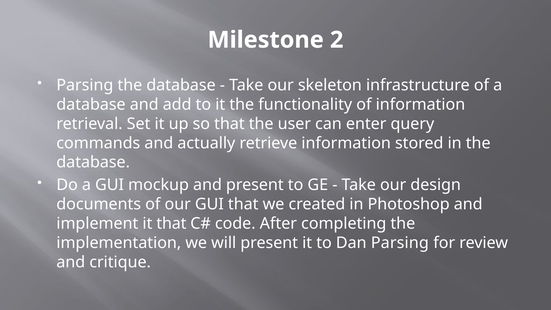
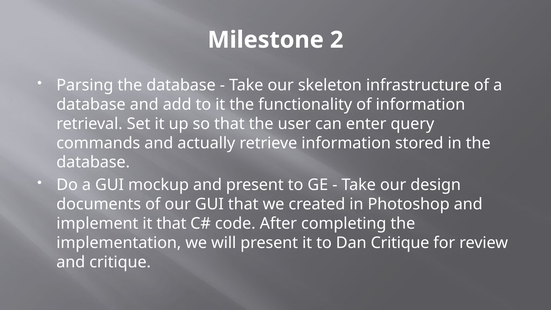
Dan Parsing: Parsing -> Critique (400, 243)
